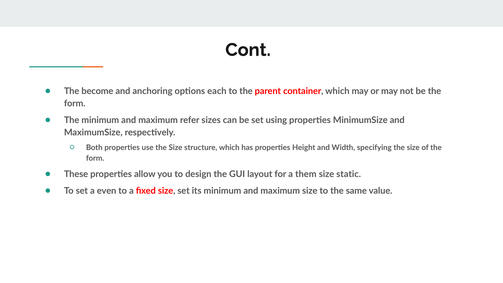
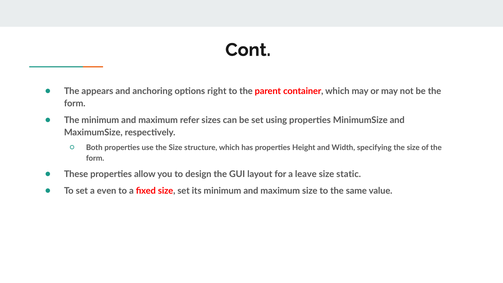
become: become -> appears (97, 91)
each: each -> right (217, 91)
them: them -> leave (306, 174)
